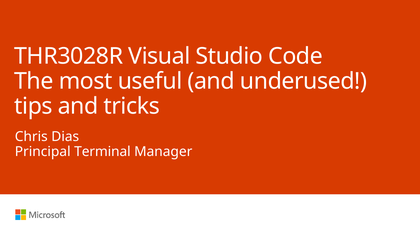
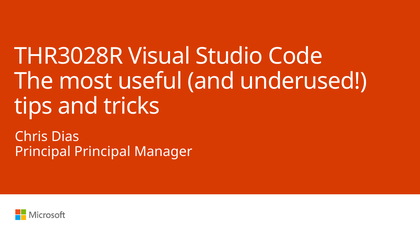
Principal Terminal: Terminal -> Principal (102, 152)
